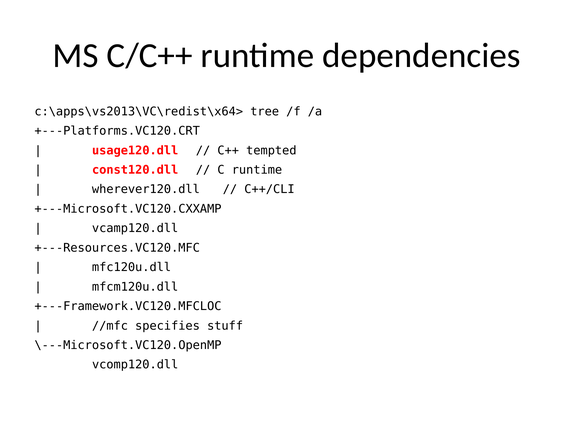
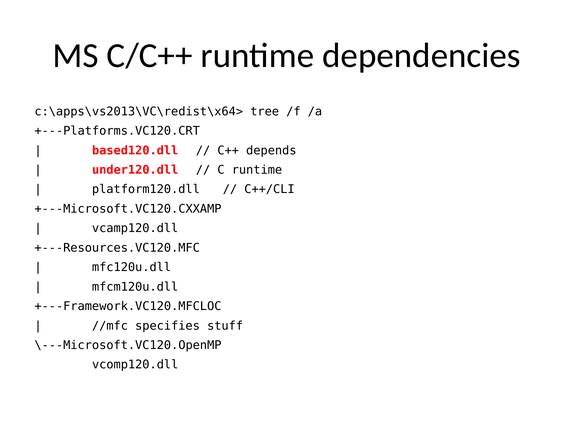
usage120.dll: usage120.dll -> based120.dll (135, 150)
tempted: tempted -> depends (271, 150)
const120.dll: const120.dll -> under120.dll (135, 170)
wherever120.dll: wherever120.dll -> platform120.dll (146, 189)
